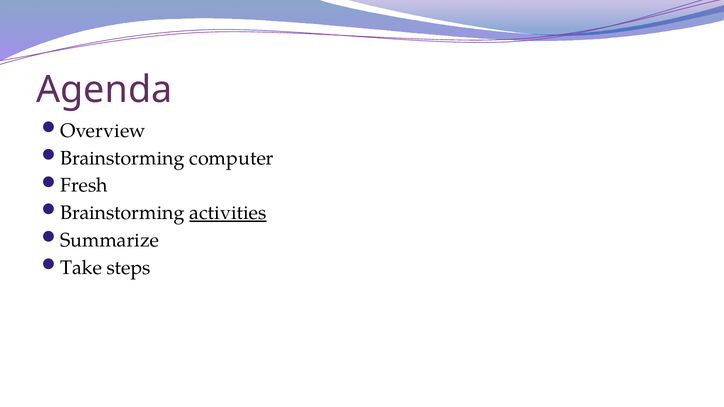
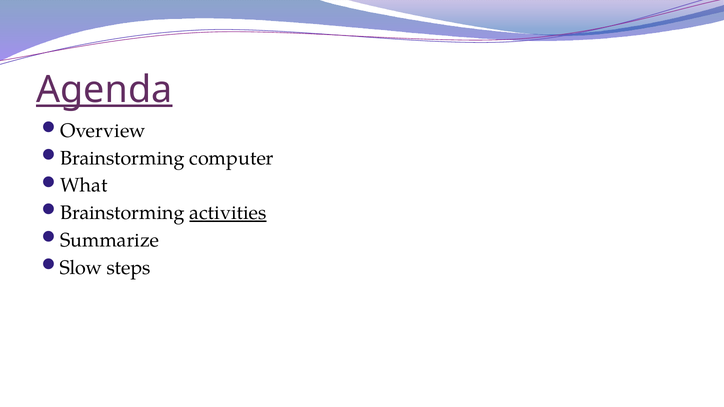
Agenda underline: none -> present (104, 90)
Fresh: Fresh -> What (84, 186)
Take: Take -> Slow (81, 268)
